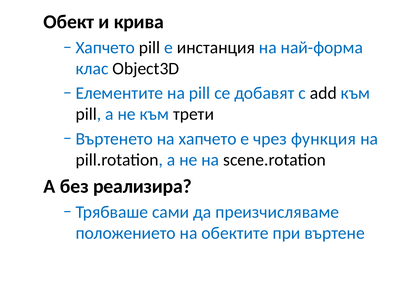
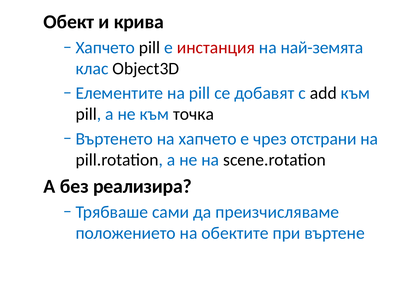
инстанция colour: black -> red (216, 48)
най-форма: най-форма -> най-земята (322, 48)
трети: трети -> точка (194, 114)
функция: функция -> отстрани (324, 139)
